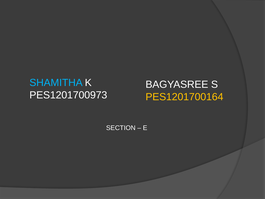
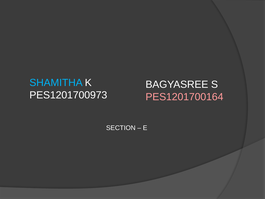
PES1201700164 colour: yellow -> pink (184, 97)
